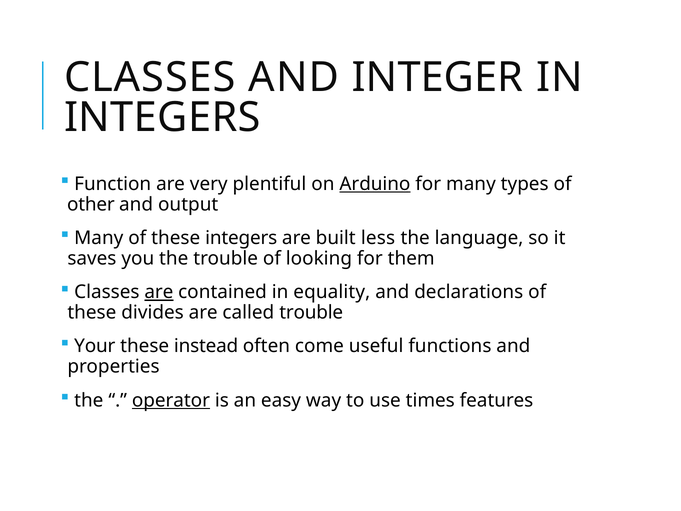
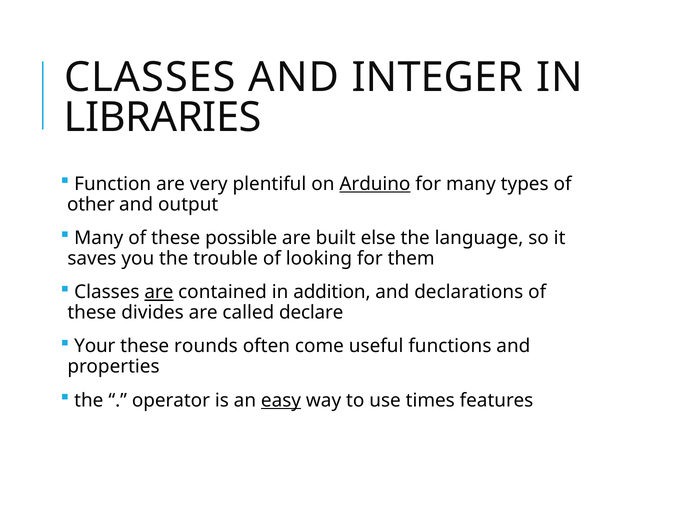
INTEGERS: INTEGERS -> LIBRARIES (163, 118)
these integers: integers -> possible (241, 238)
less: less -> else (378, 238)
equality: equality -> addition (332, 292)
called trouble: trouble -> declare (311, 312)
instead: instead -> rounds (206, 346)
operator underline: present -> none (171, 400)
easy underline: none -> present (281, 400)
